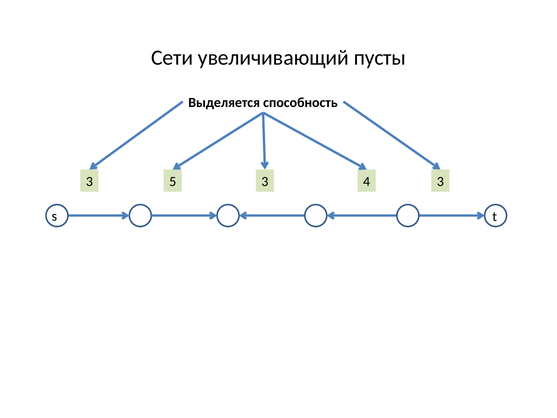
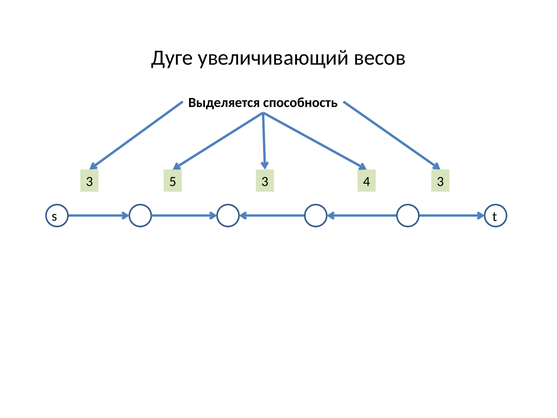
Сети: Сети -> Дуге (172, 58)
пусты: пусты -> весов (380, 58)
